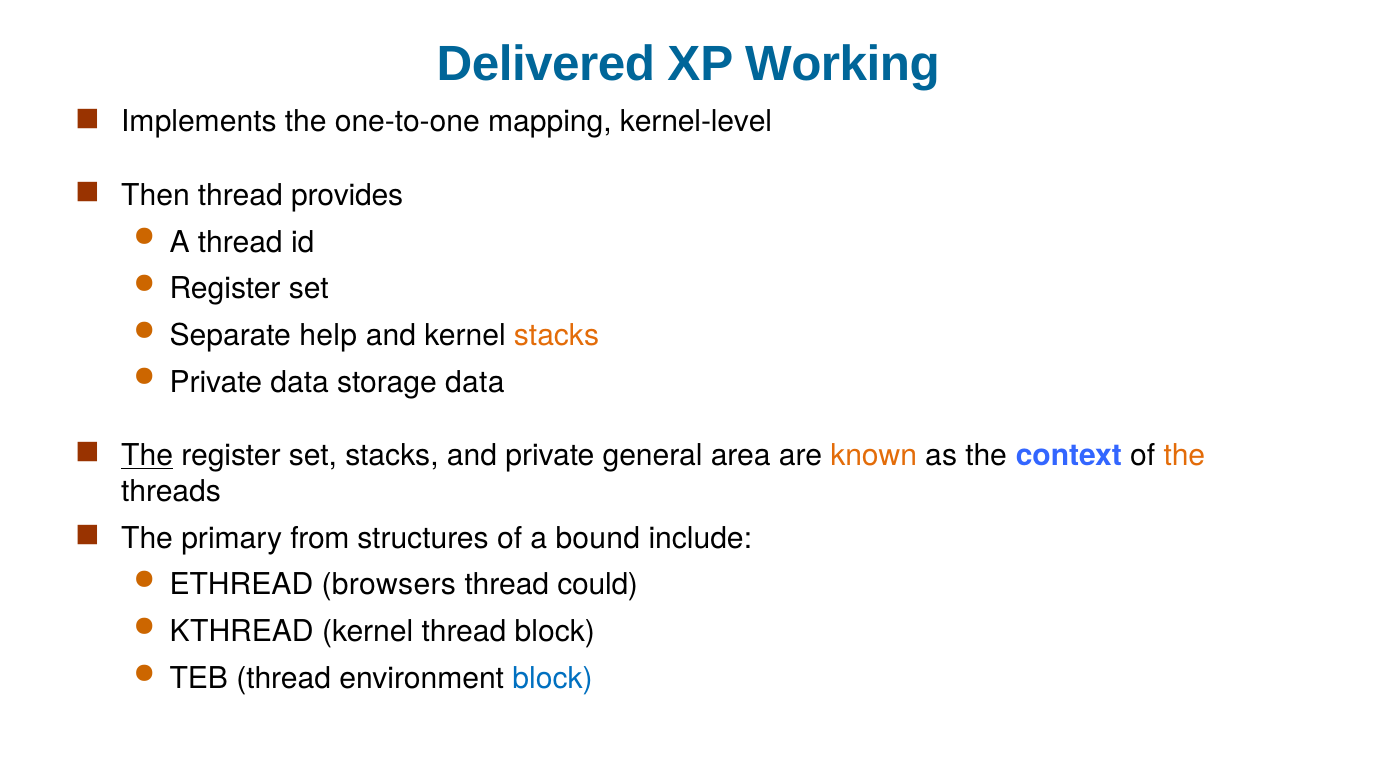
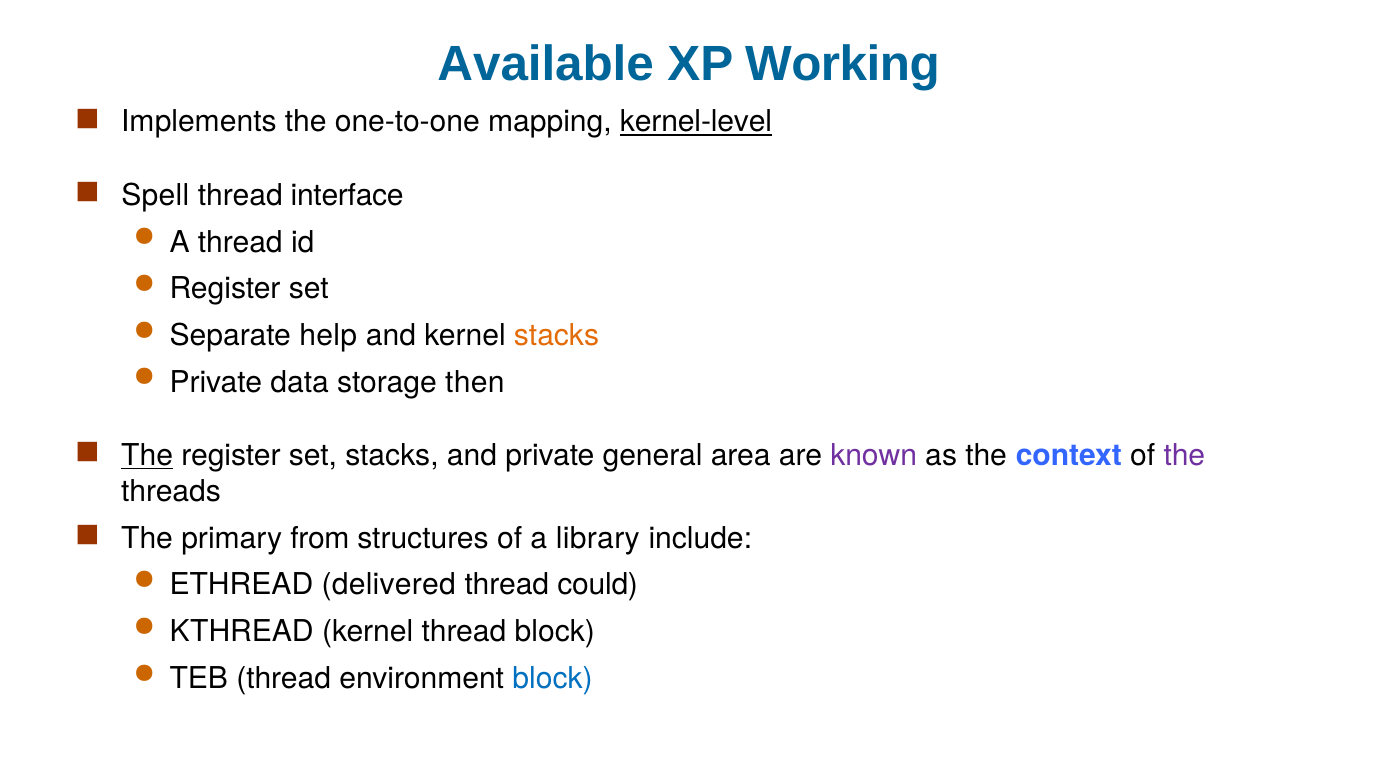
Delivered: Delivered -> Available (546, 65)
kernel-level underline: none -> present (696, 122)
Then: Then -> Spell (155, 195)
provides: provides -> interface (347, 195)
storage data: data -> then (475, 382)
known colour: orange -> purple (874, 455)
the colour: orange -> purple (1184, 455)
bound: bound -> library (598, 538)
browsers: browsers -> delivered (389, 585)
